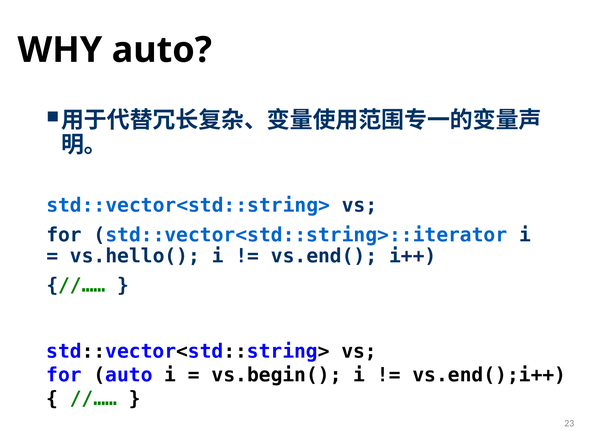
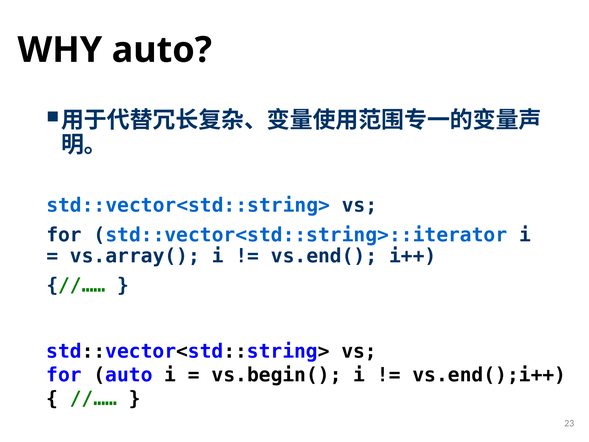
vs.hello(: vs.hello( -> vs.array( (135, 256)
